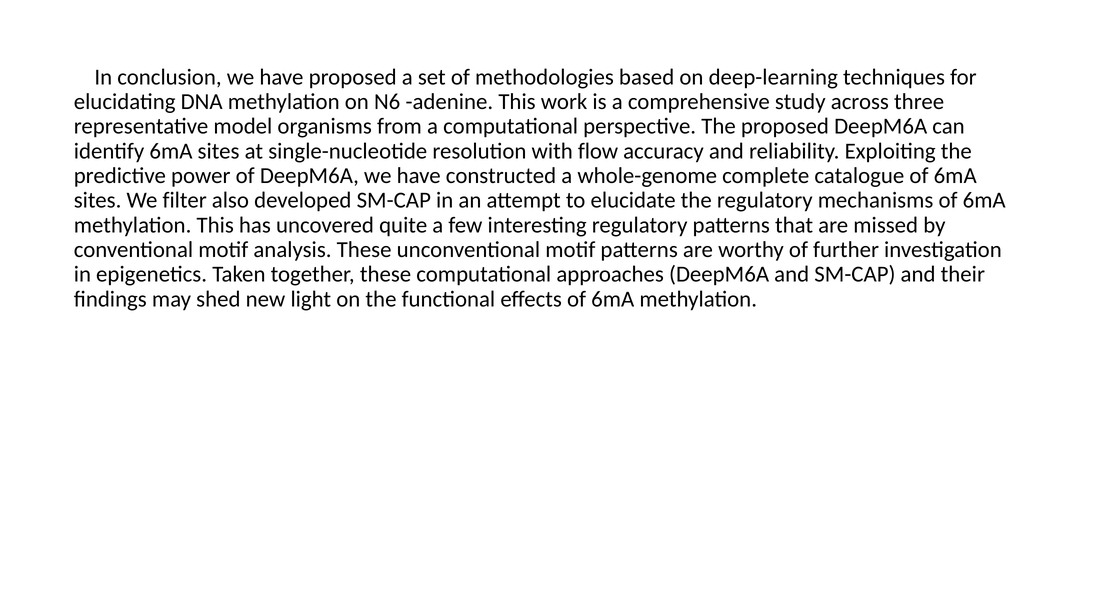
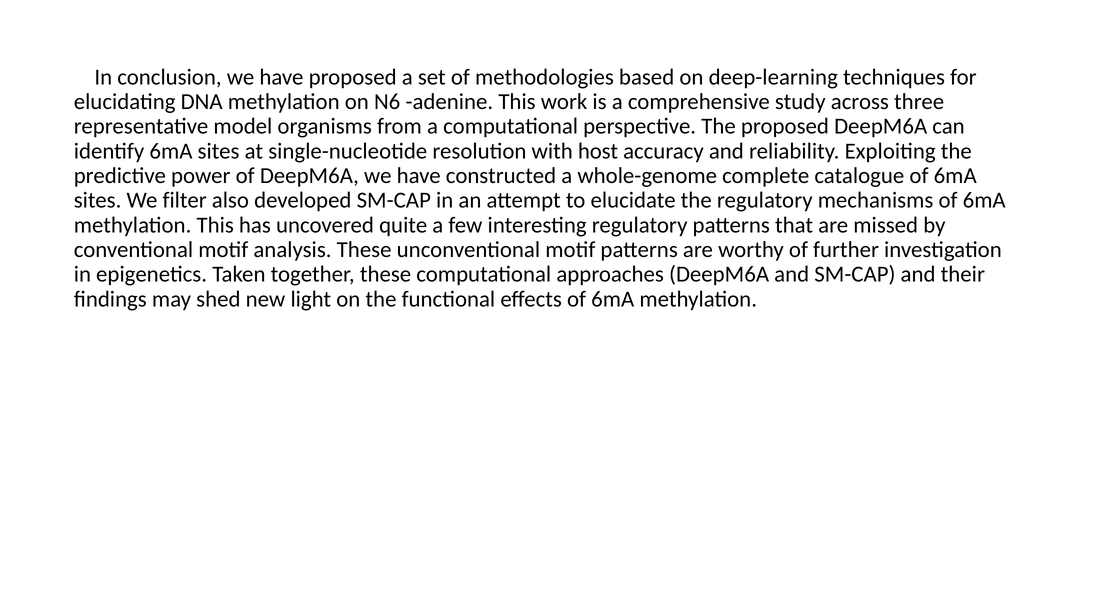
flow: flow -> host (598, 151)
